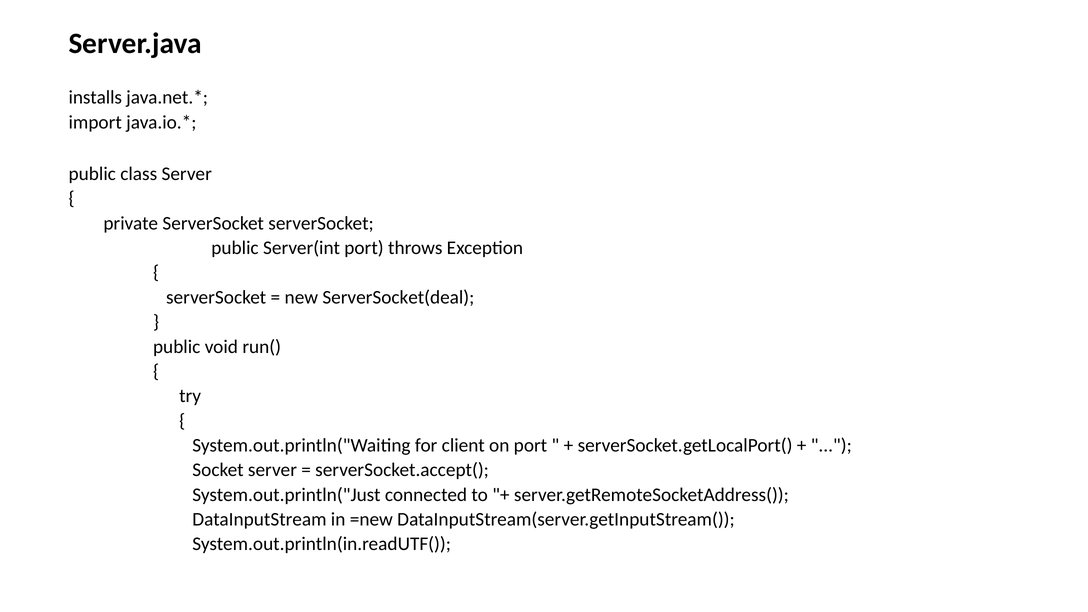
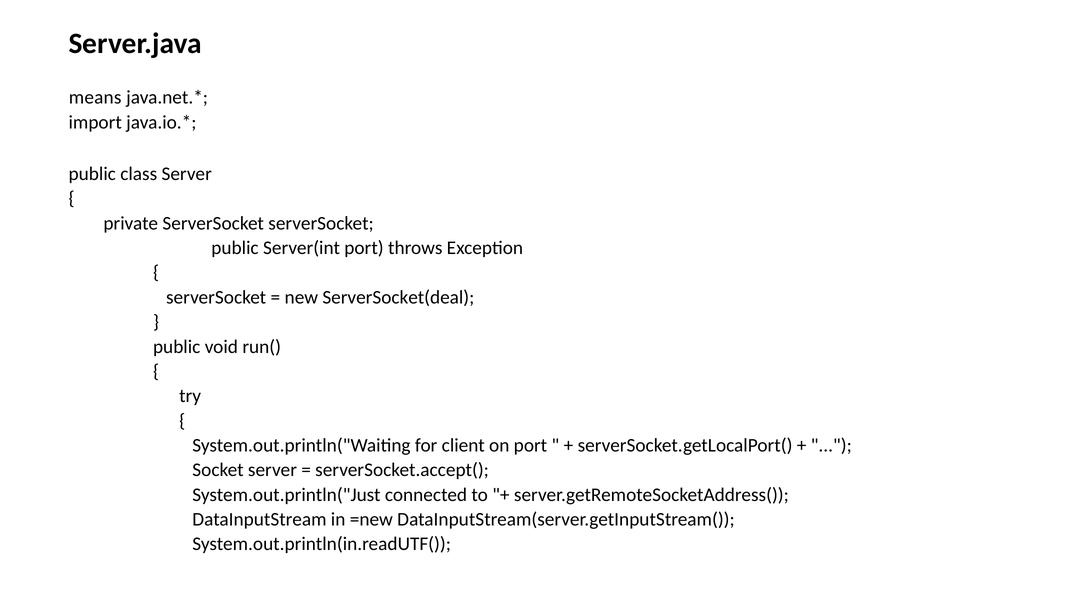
installs: installs -> means (95, 98)
